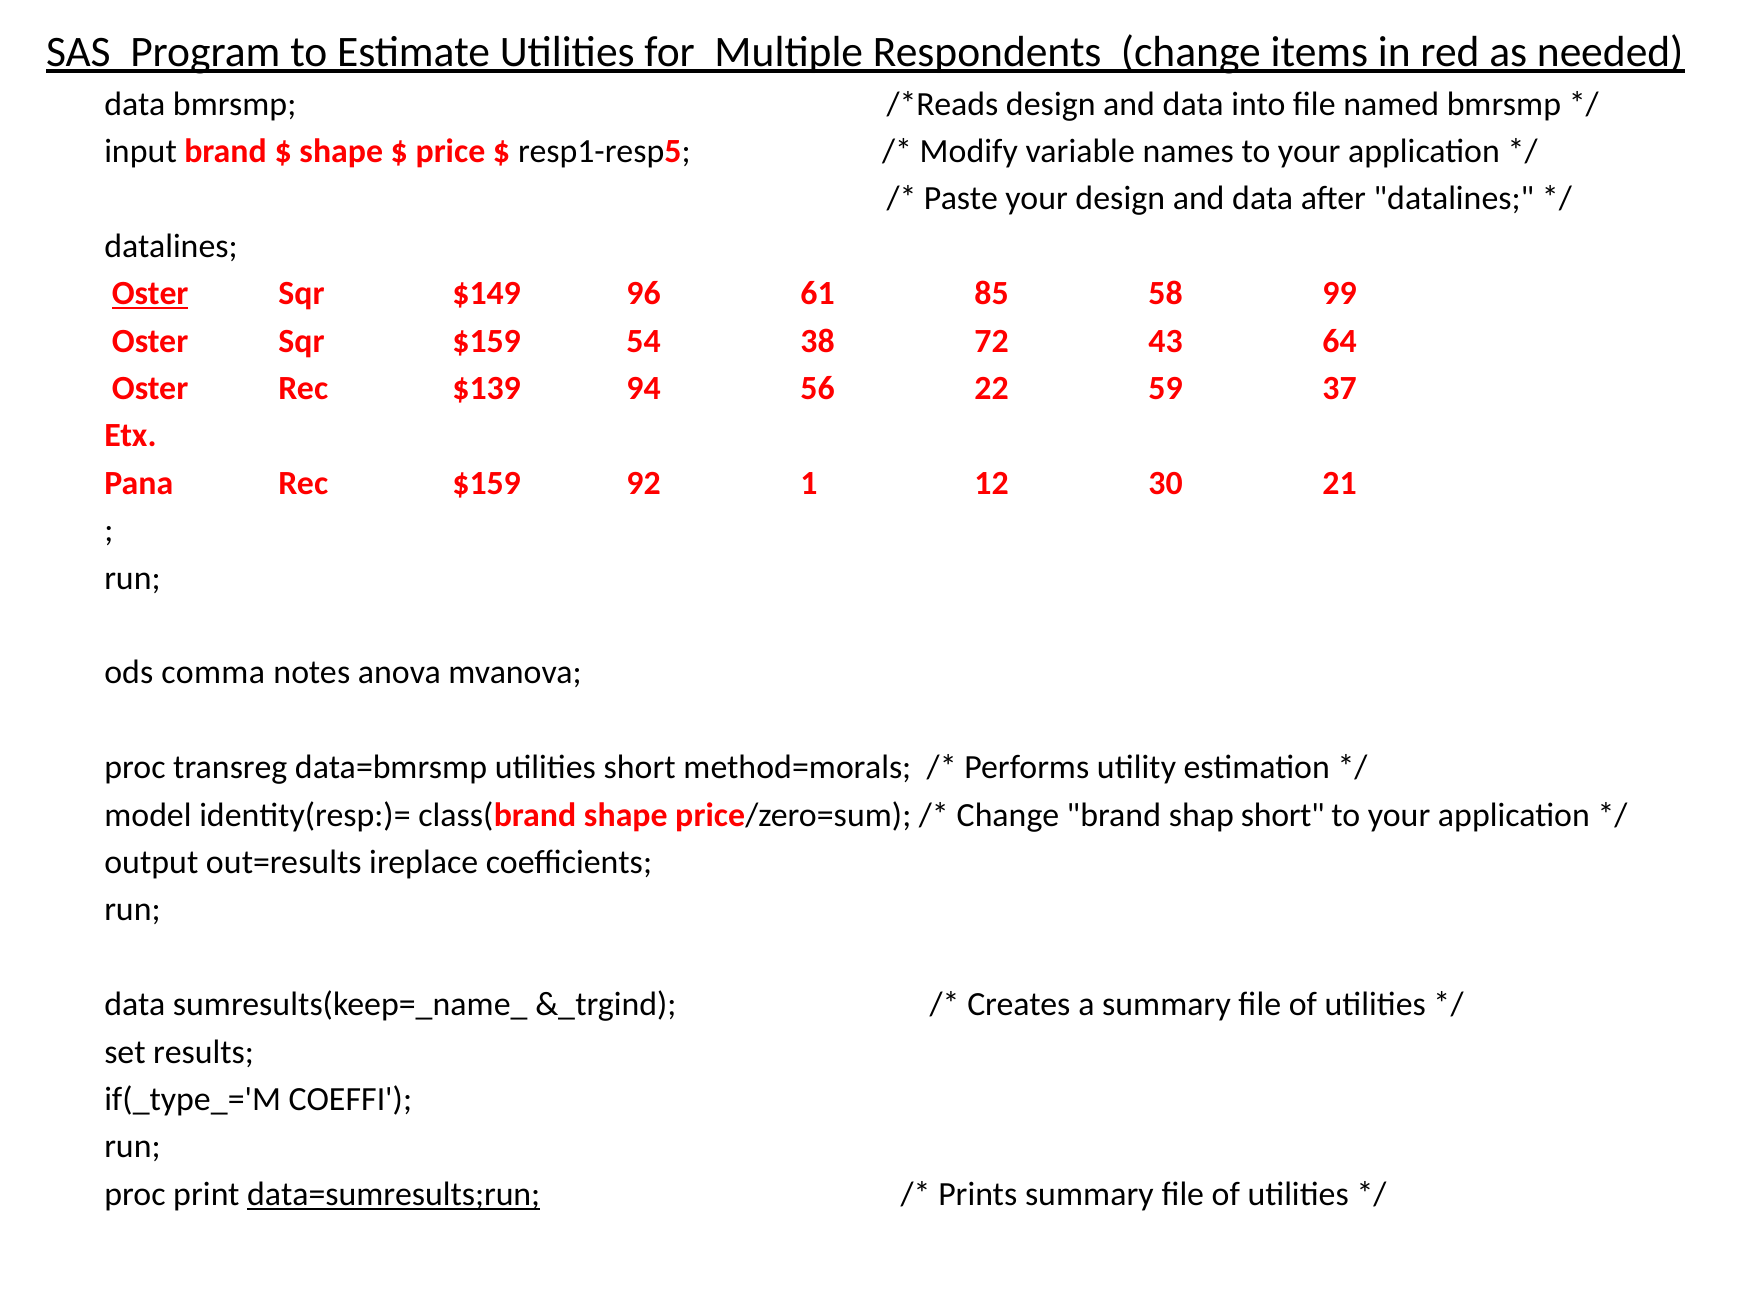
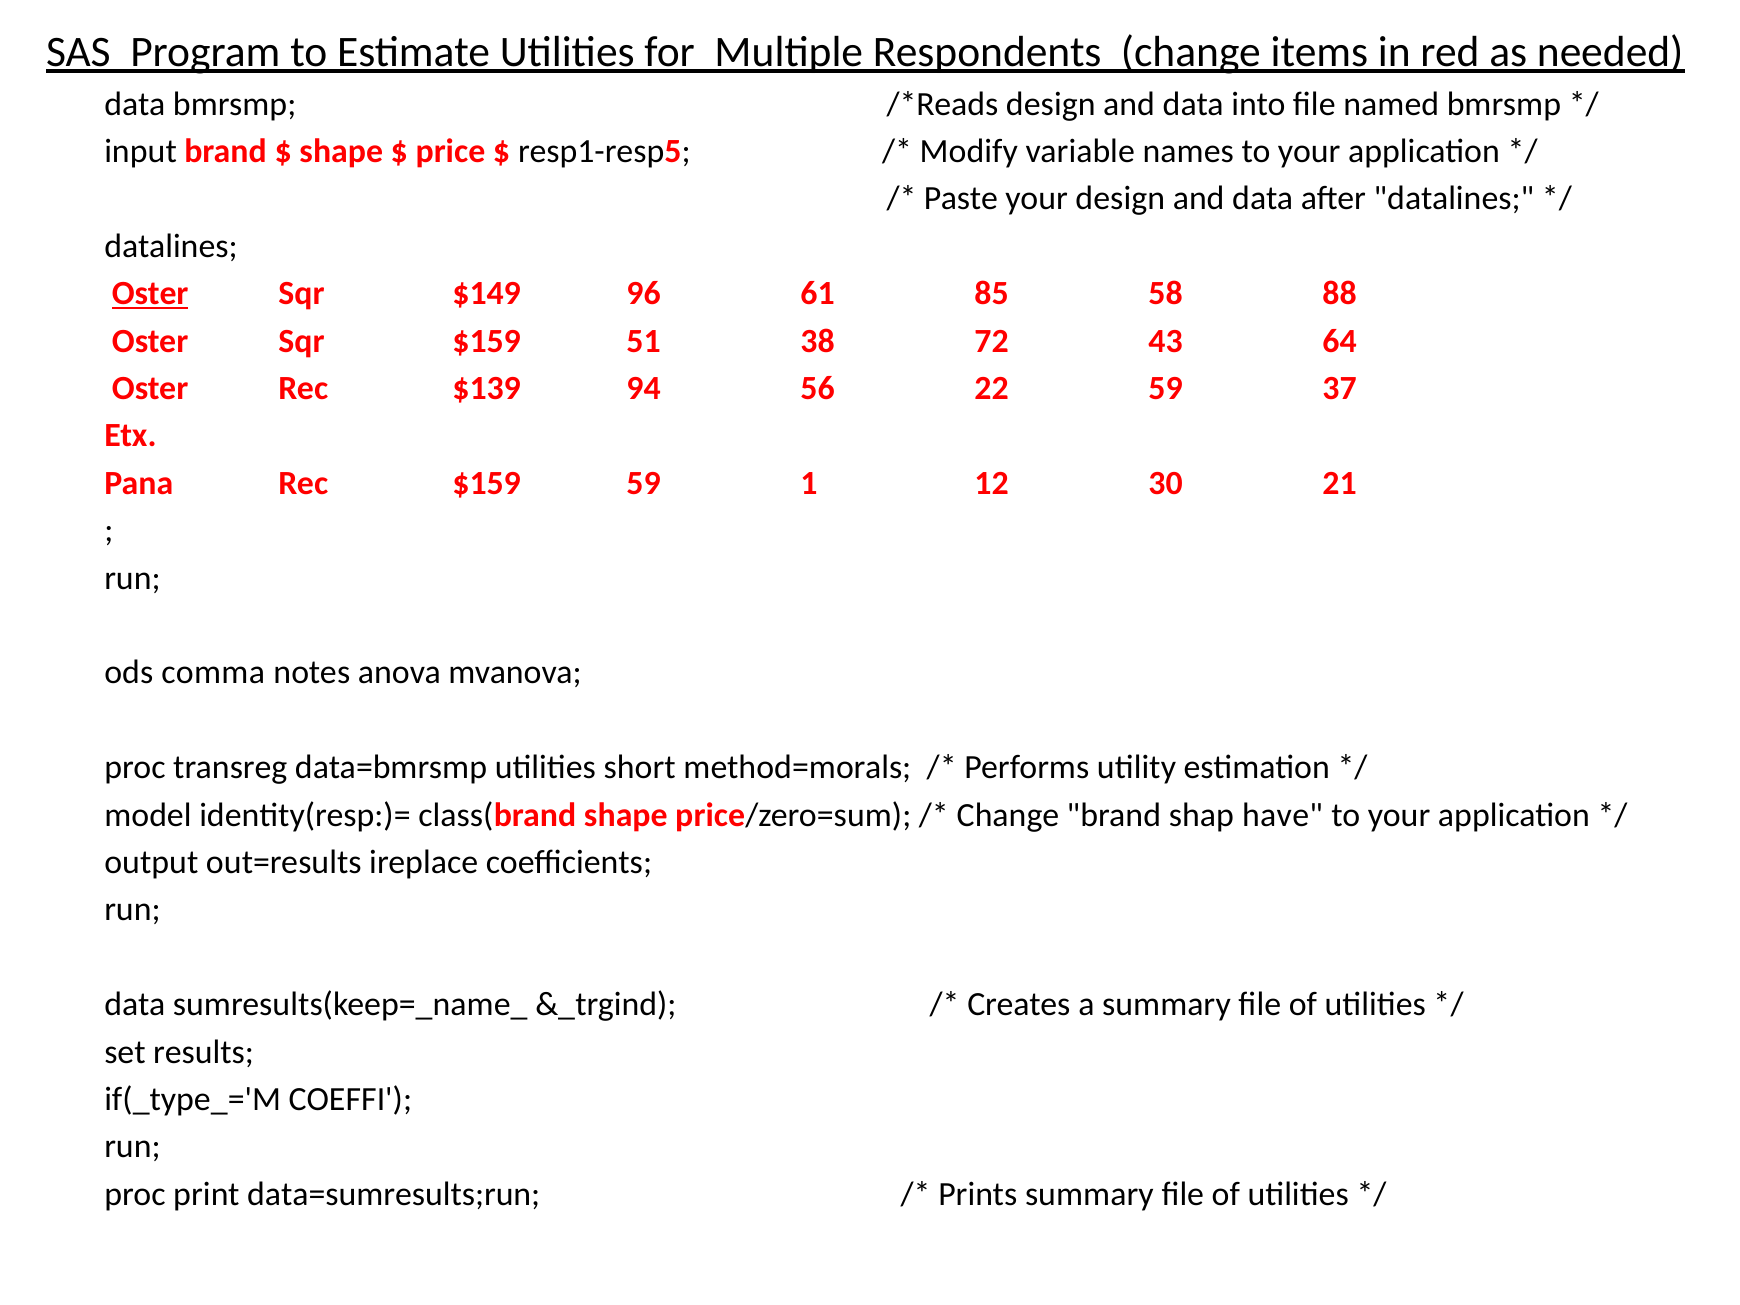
99: 99 -> 88 (1340, 293)
54: 54 -> 51 (644, 341)
$159 92: 92 -> 59 (644, 483)
shap short: short -> have (1283, 815)
data=sumresults;run underline: present -> none (394, 1194)
